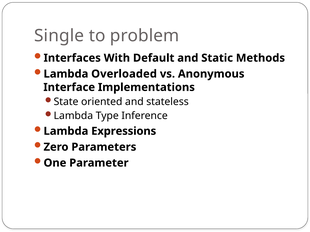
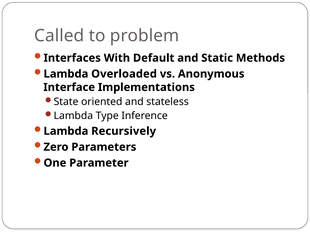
Single: Single -> Called (59, 36)
Expressions: Expressions -> Recursively (124, 131)
